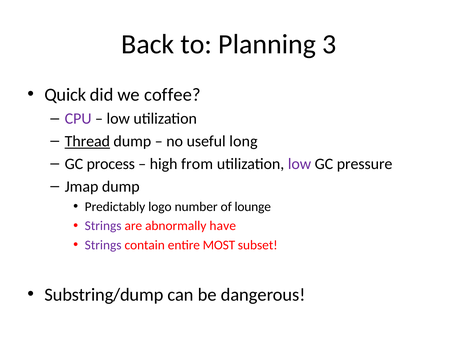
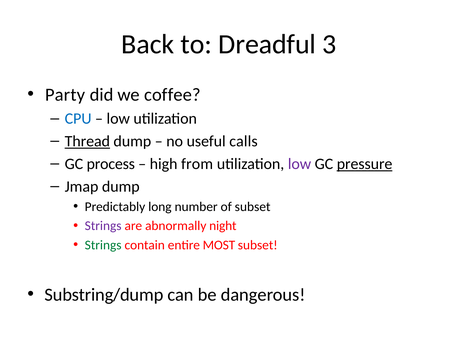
Planning: Planning -> Dreadful (267, 44)
Quick: Quick -> Party (65, 95)
CPU colour: purple -> blue (78, 119)
long: long -> calls (243, 141)
pressure underline: none -> present (365, 164)
logo: logo -> long (160, 207)
of lounge: lounge -> subset (253, 207)
have: have -> night (223, 226)
Strings colour: purple -> green (103, 245)
